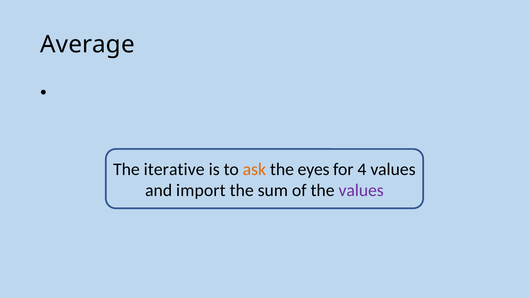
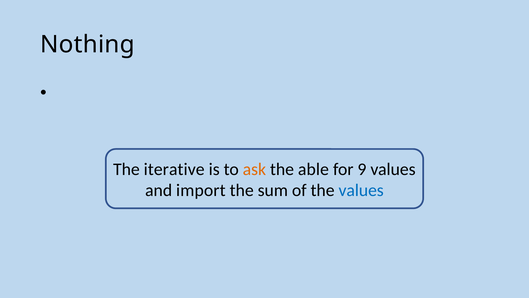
Average: Average -> Nothing (87, 44)
eyes: eyes -> able (313, 169)
4: 4 -> 9 (362, 169)
values colour: purple -> blue (361, 190)
